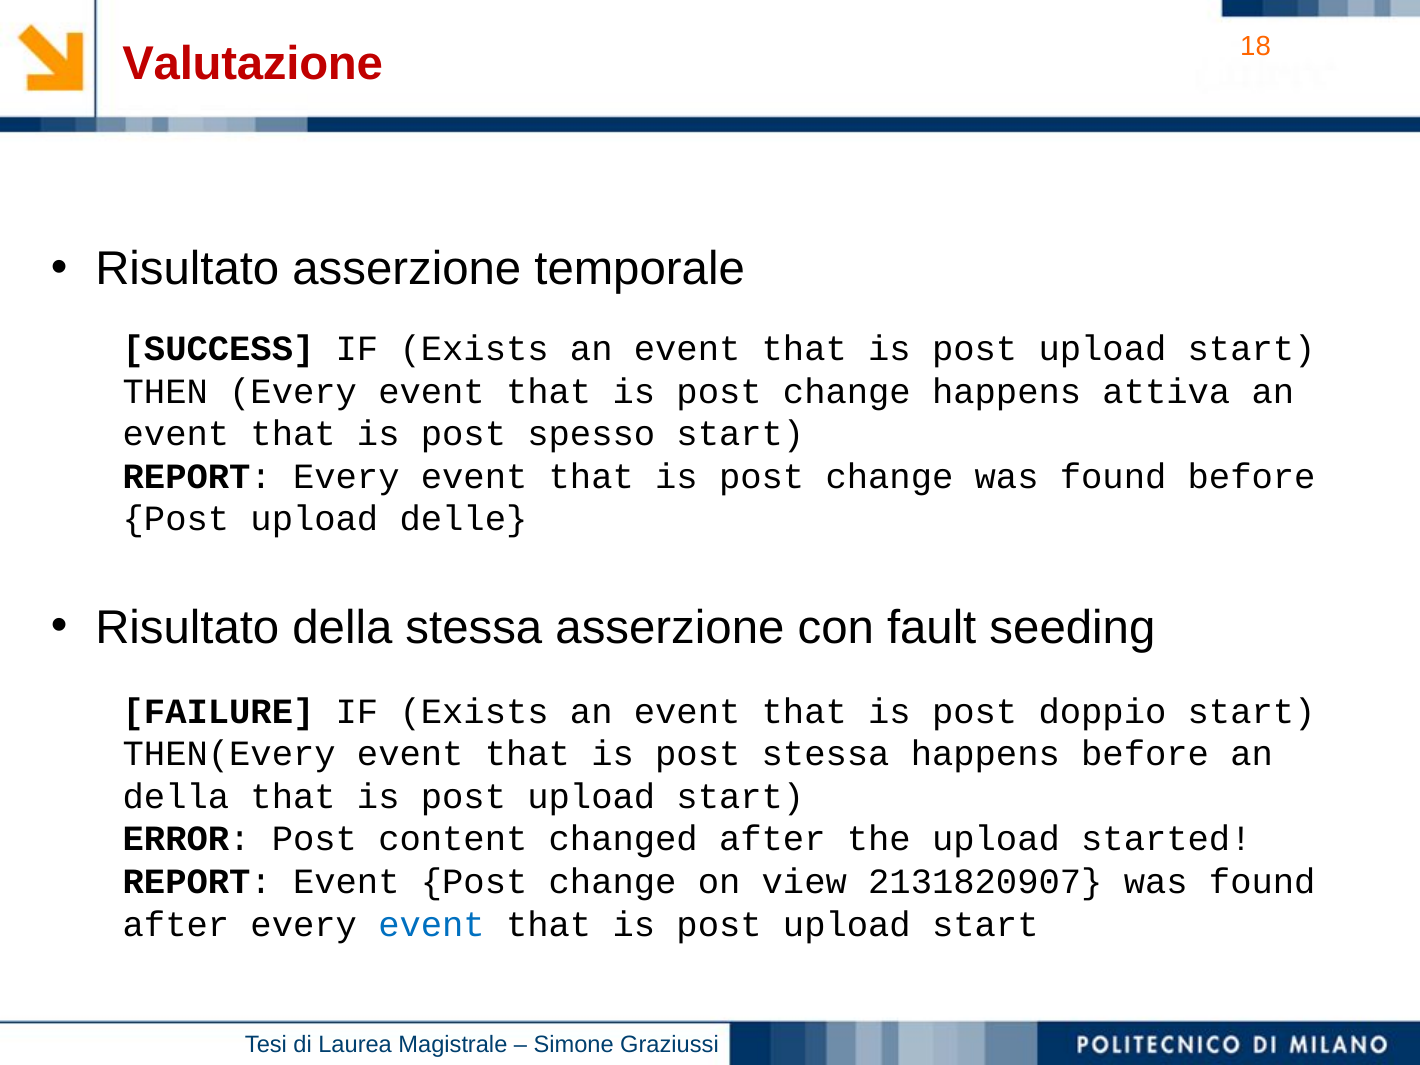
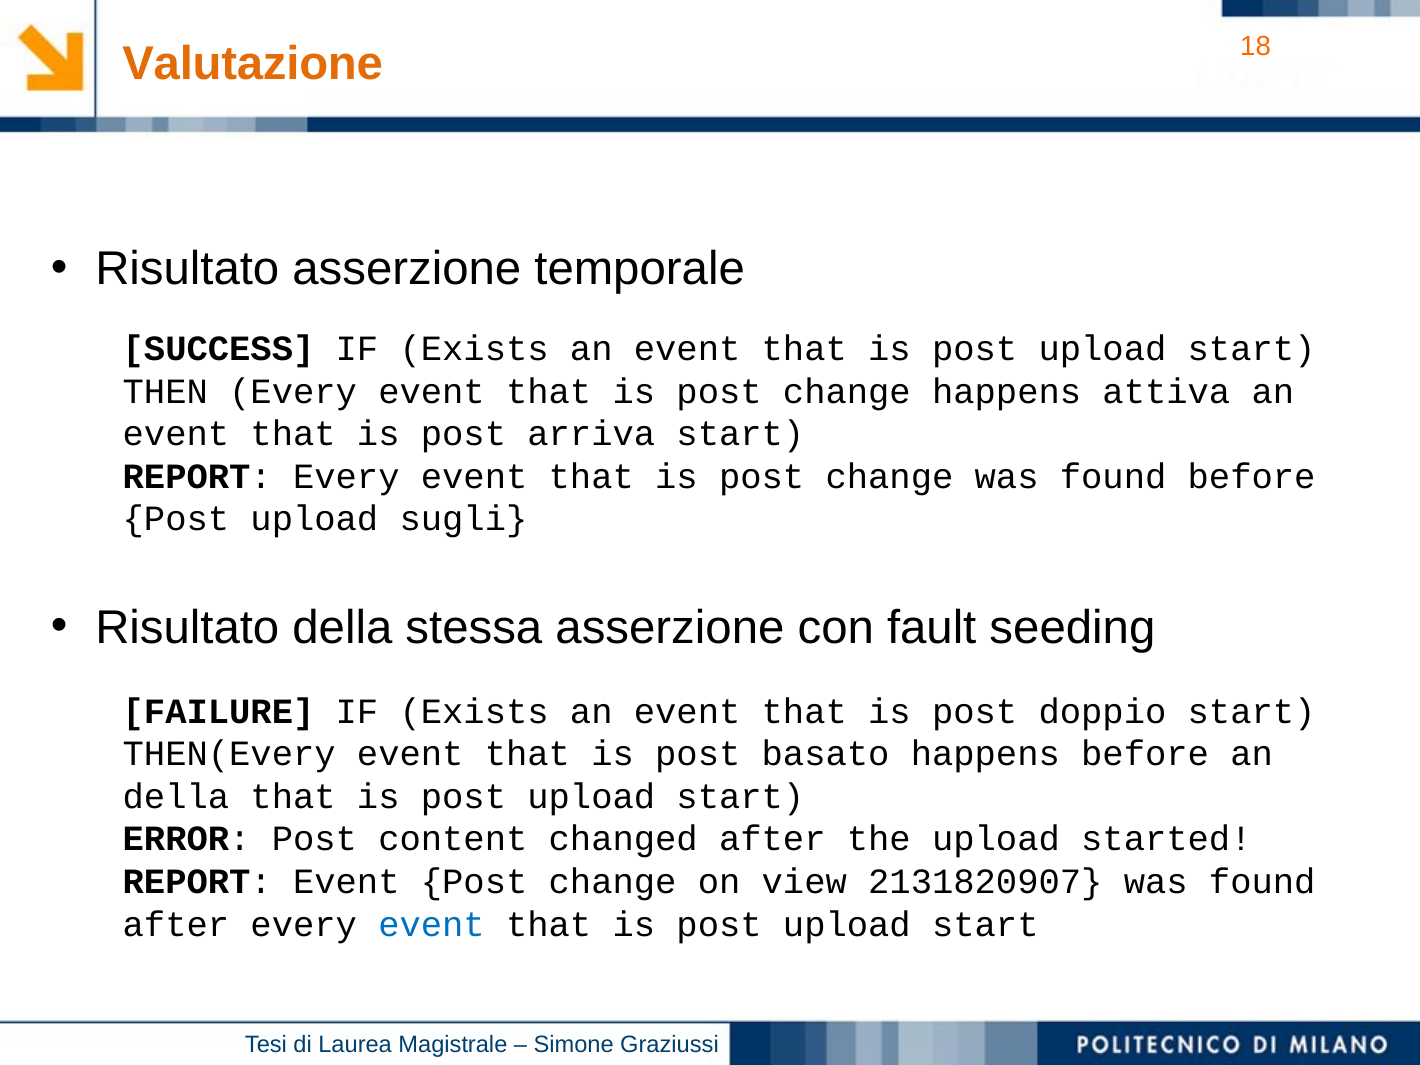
Valutazione colour: red -> orange (253, 64)
spesso: spesso -> arriva (591, 434)
delle: delle -> sugli (463, 519)
post stessa: stessa -> basato (826, 754)
